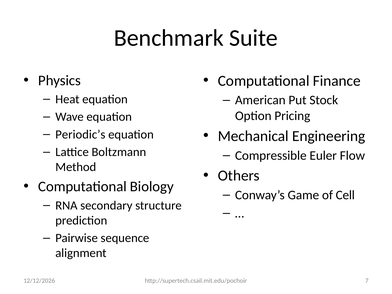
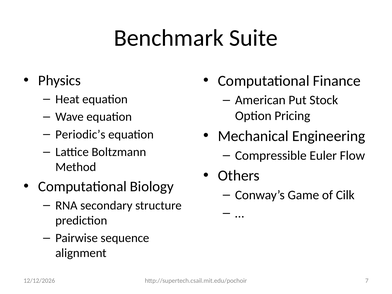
Cell: Cell -> Cilk (345, 195)
